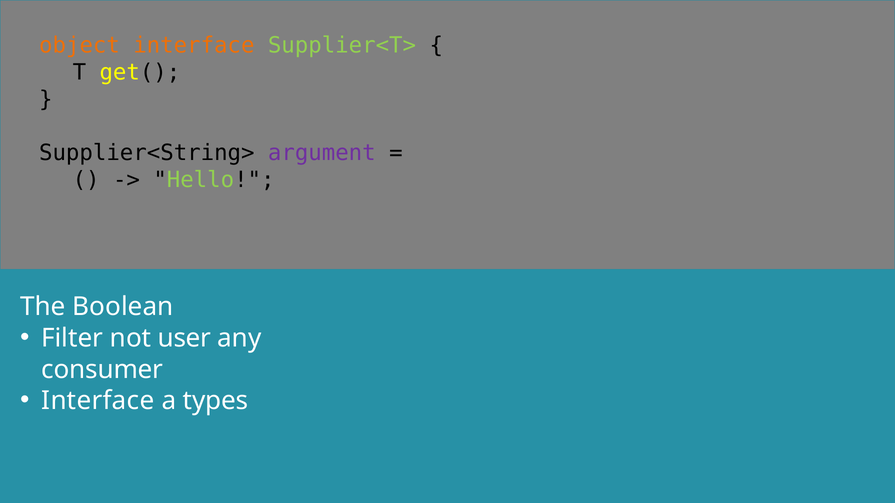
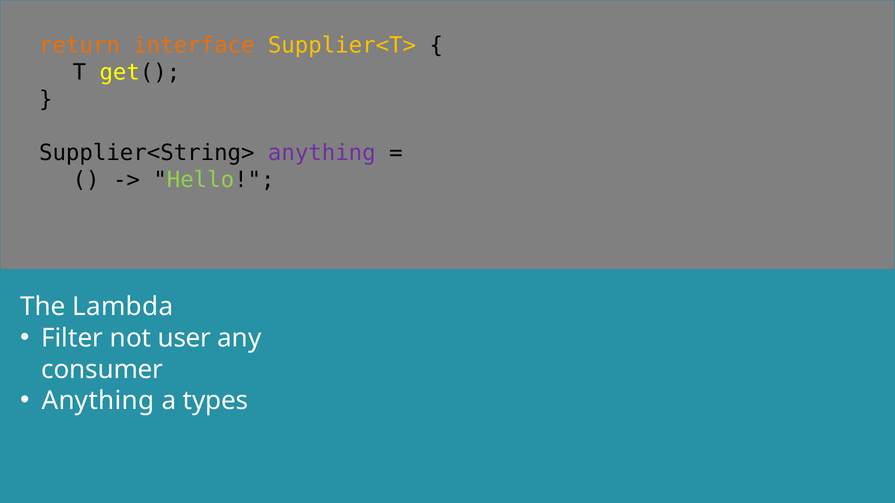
object: object -> return (80, 46)
Supplier<T> colour: light green -> yellow (342, 46)
Supplier<String> argument: argument -> anything (322, 153)
Boolean: Boolean -> Lambda (123, 307)
Interface: Interface -> Anything (98, 401)
